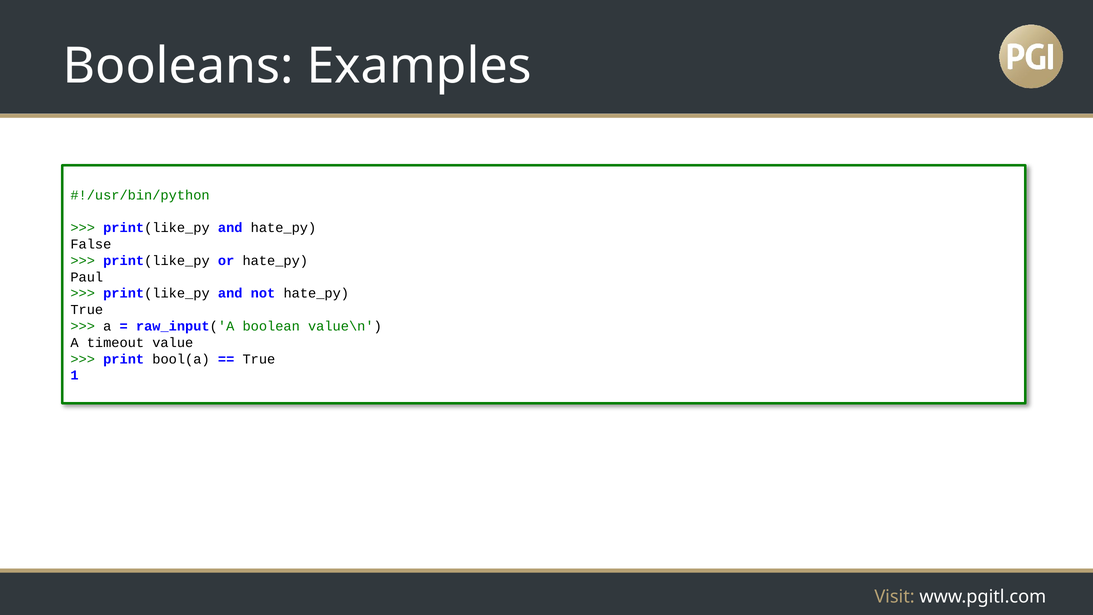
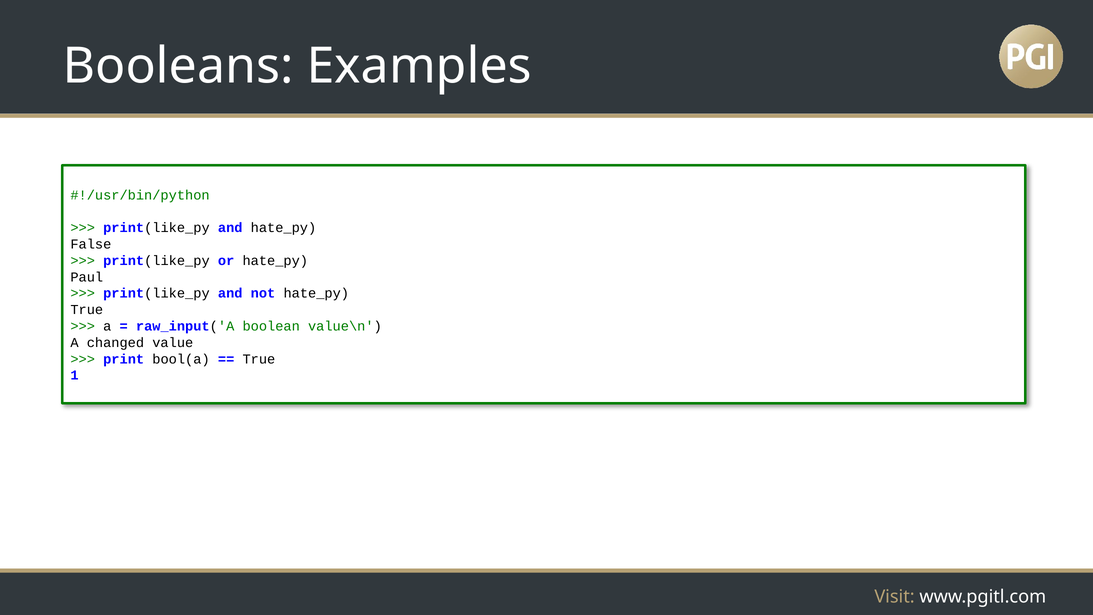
timeout: timeout -> changed (115, 342)
